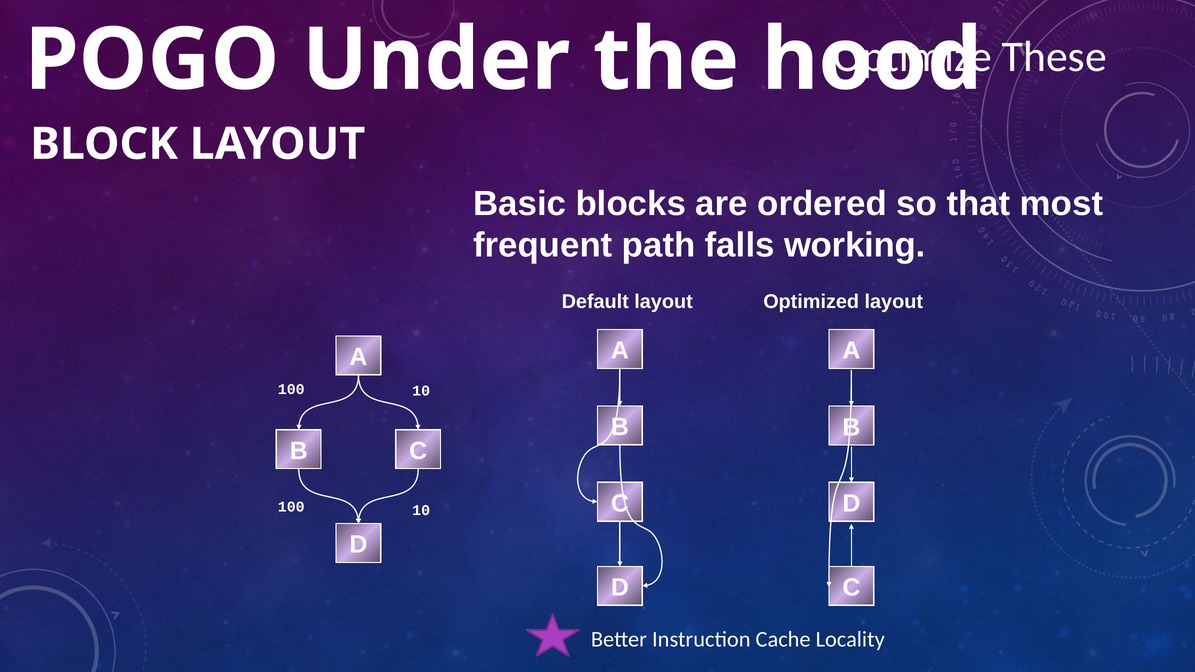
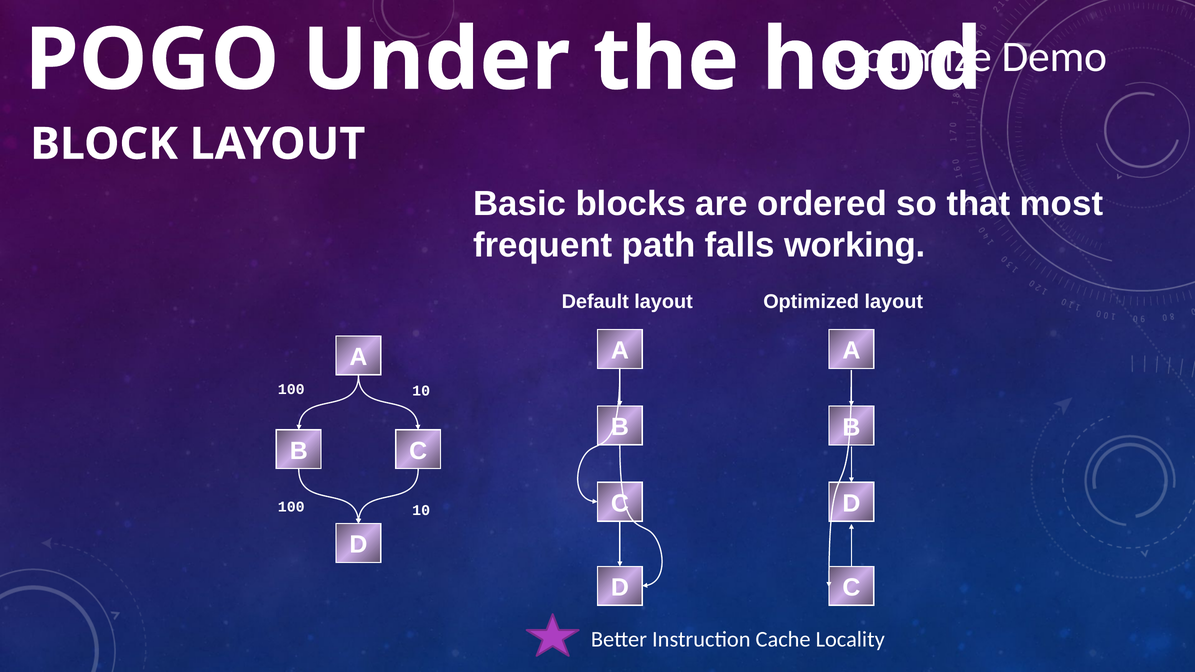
These: These -> Demo (1054, 57)
